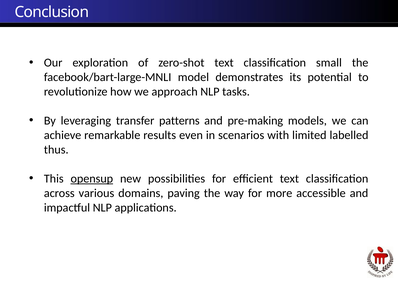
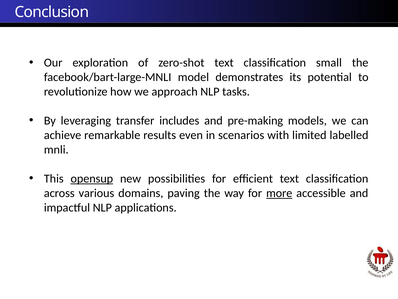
patterns: patterns -> includes (179, 121)
thus: thus -> mnli (56, 150)
more underline: none -> present (279, 193)
